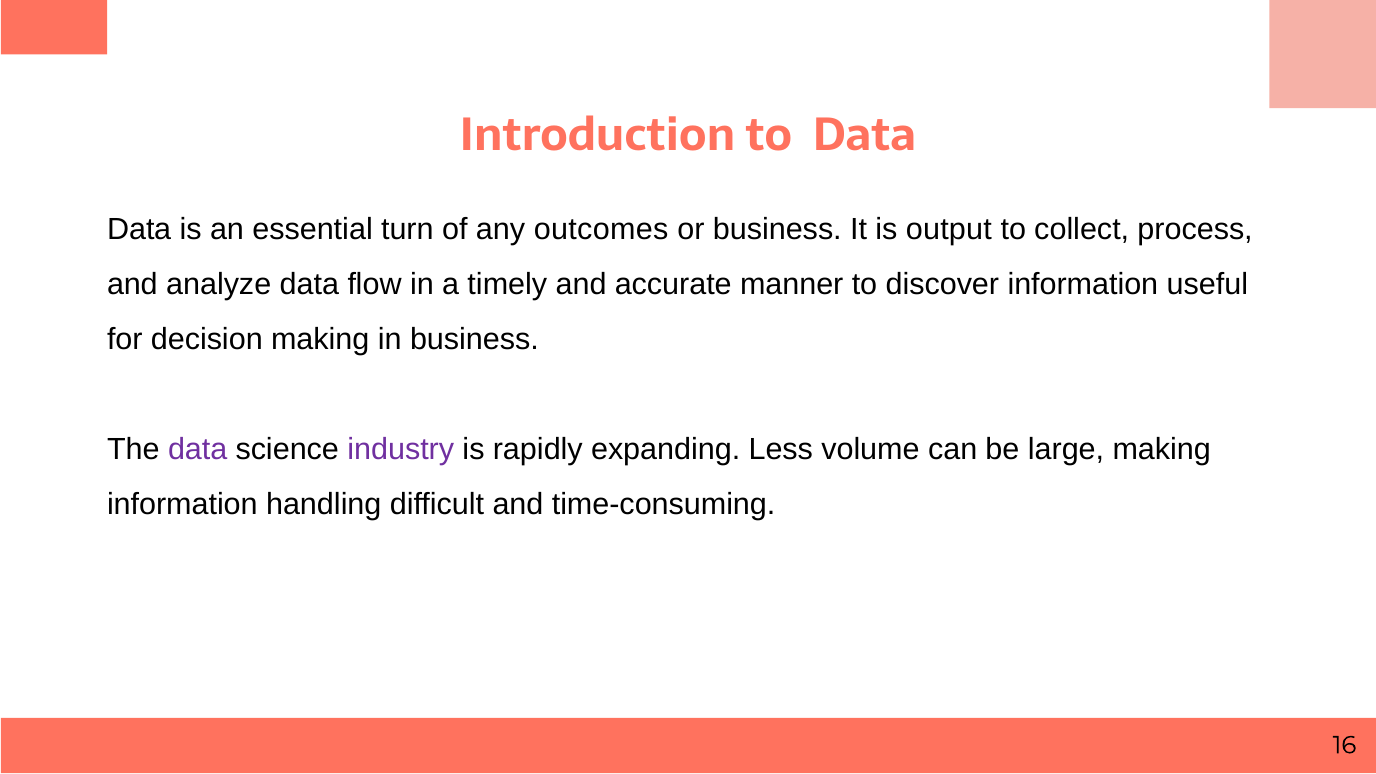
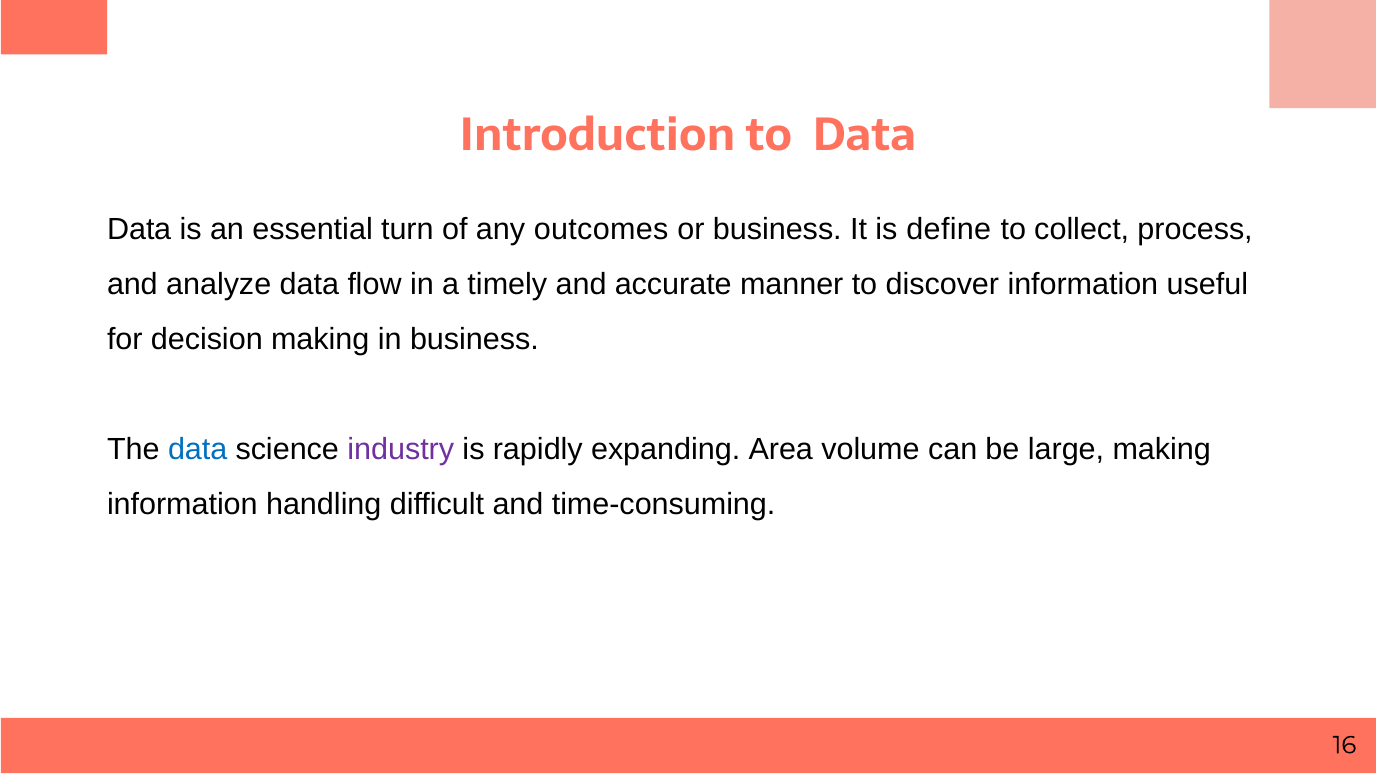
output: output -> define (949, 230)
data colour: purple -> blue (198, 450)
Less: Less -> Area (781, 450)
